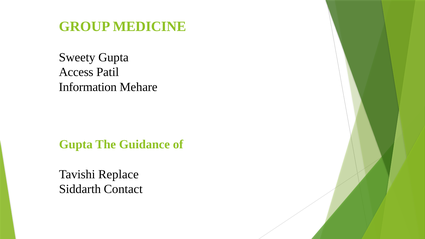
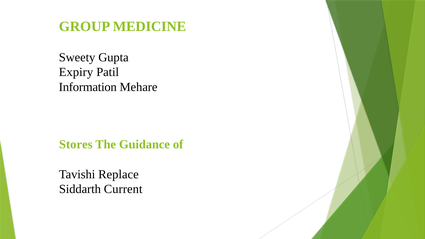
Access: Access -> Expiry (76, 72)
Gupta: Gupta -> Stores (76, 145)
Contact: Contact -> Current (123, 189)
